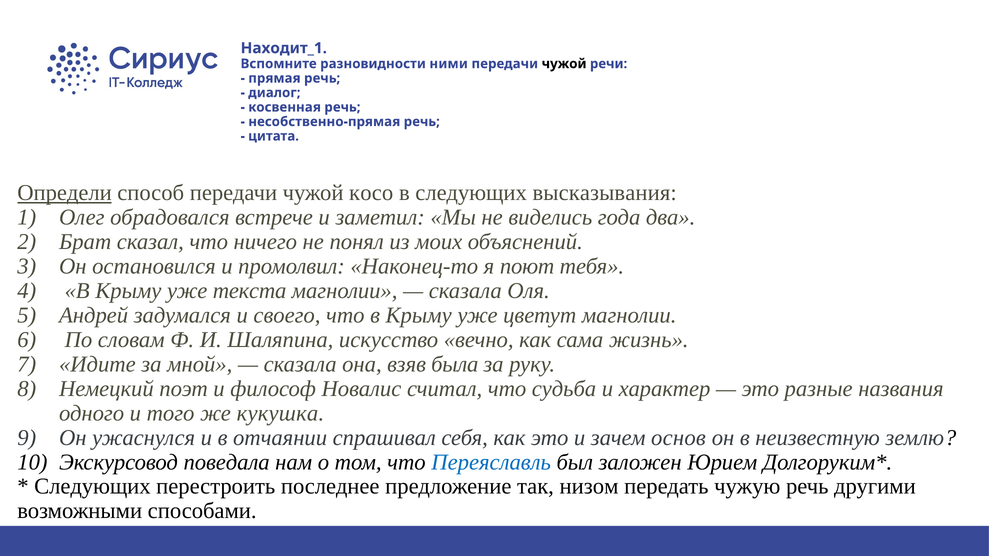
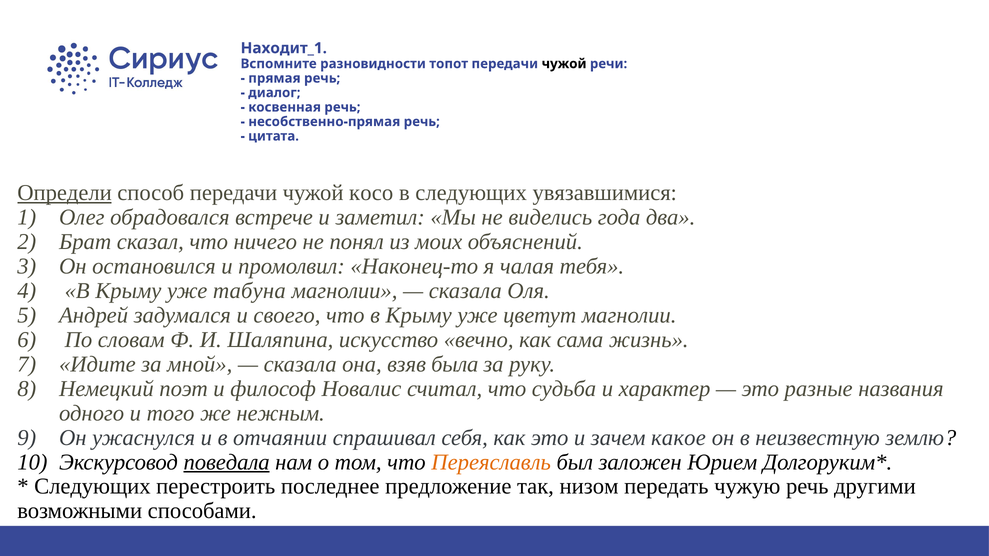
ними: ними -> топот (449, 64)
высказывания: высказывания -> увязавшимися (605, 193)
поют: поют -> чалая (527, 267)
текста: текста -> табуна (249, 291)
кукушка: кукушка -> нежным (281, 413)
основ: основ -> какое (678, 438)
поведала underline: none -> present (227, 462)
Переяславль colour: blue -> orange (491, 462)
